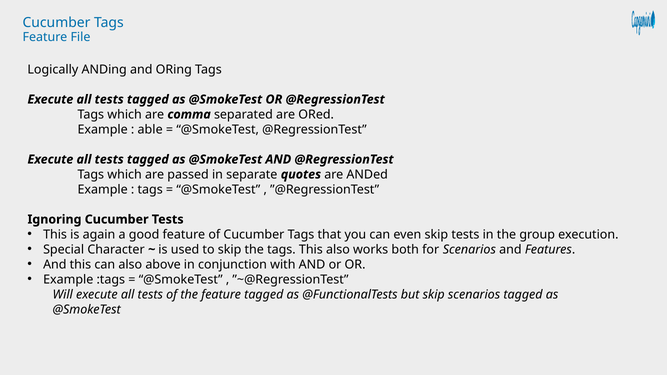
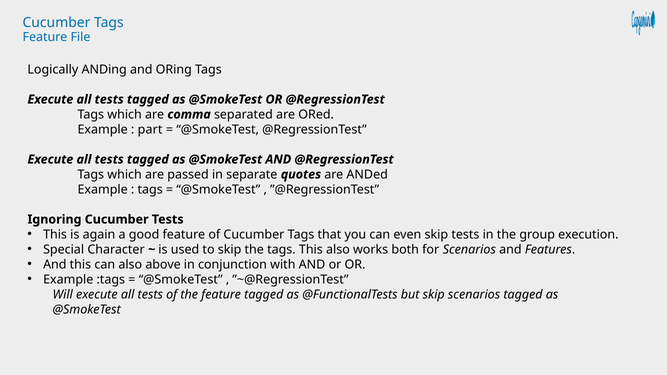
able: able -> part (150, 129)
